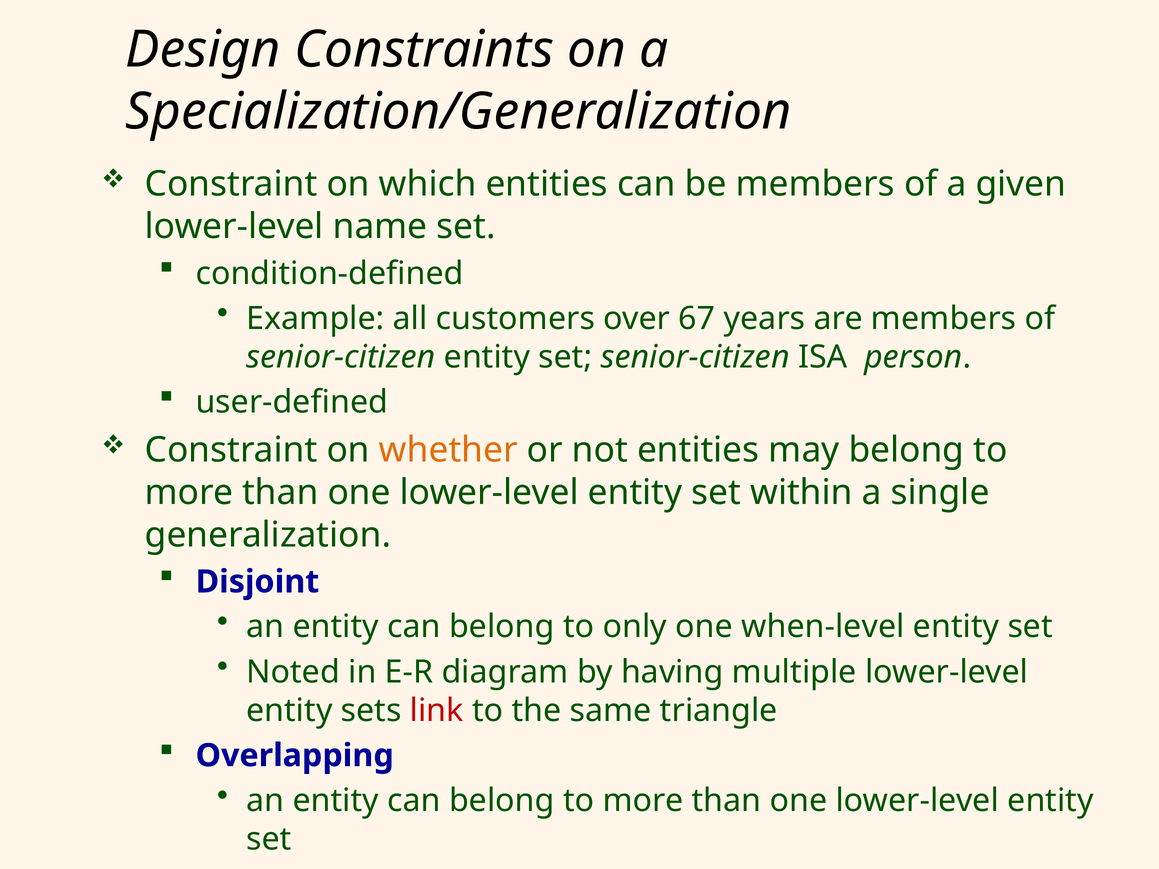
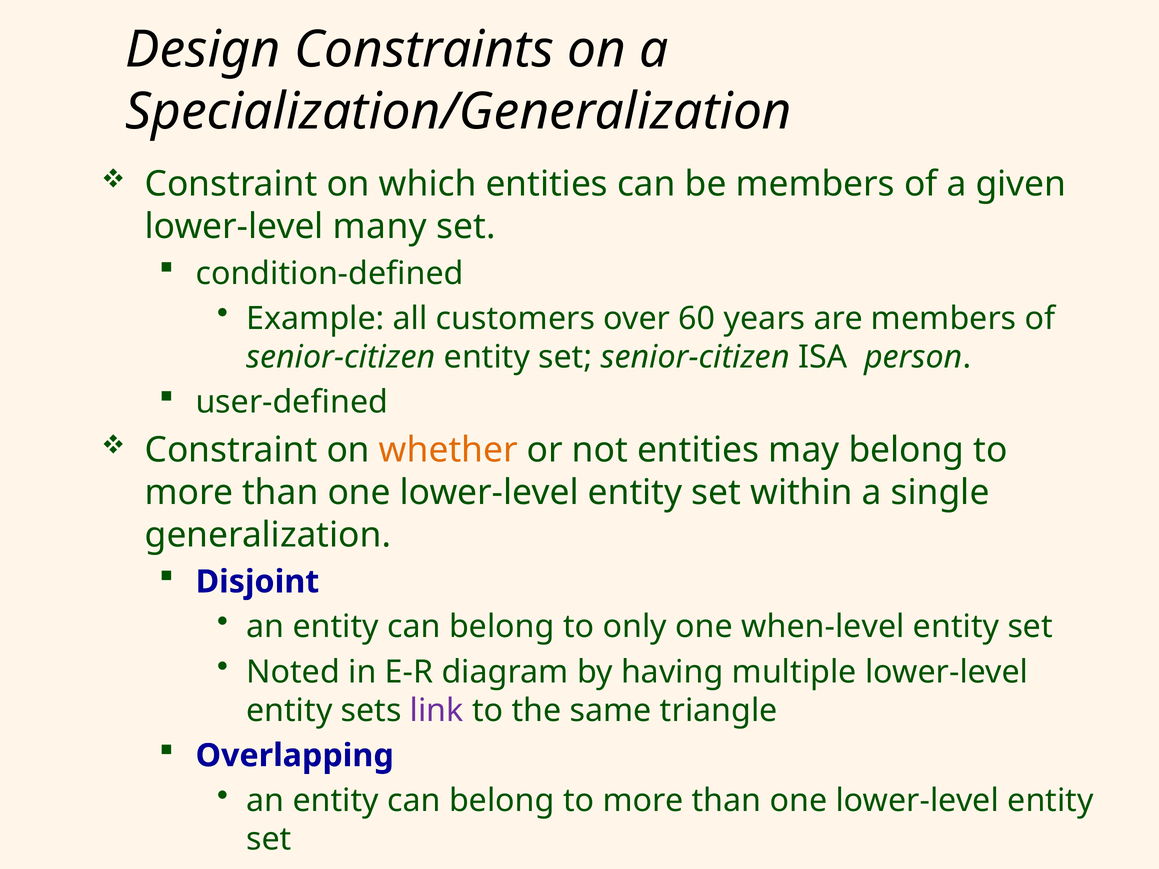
name: name -> many (380, 227)
67: 67 -> 60 (697, 319)
link colour: red -> purple (437, 711)
